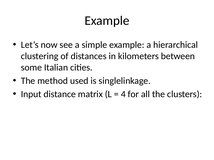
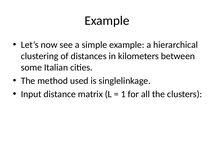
4: 4 -> 1 (123, 94)
